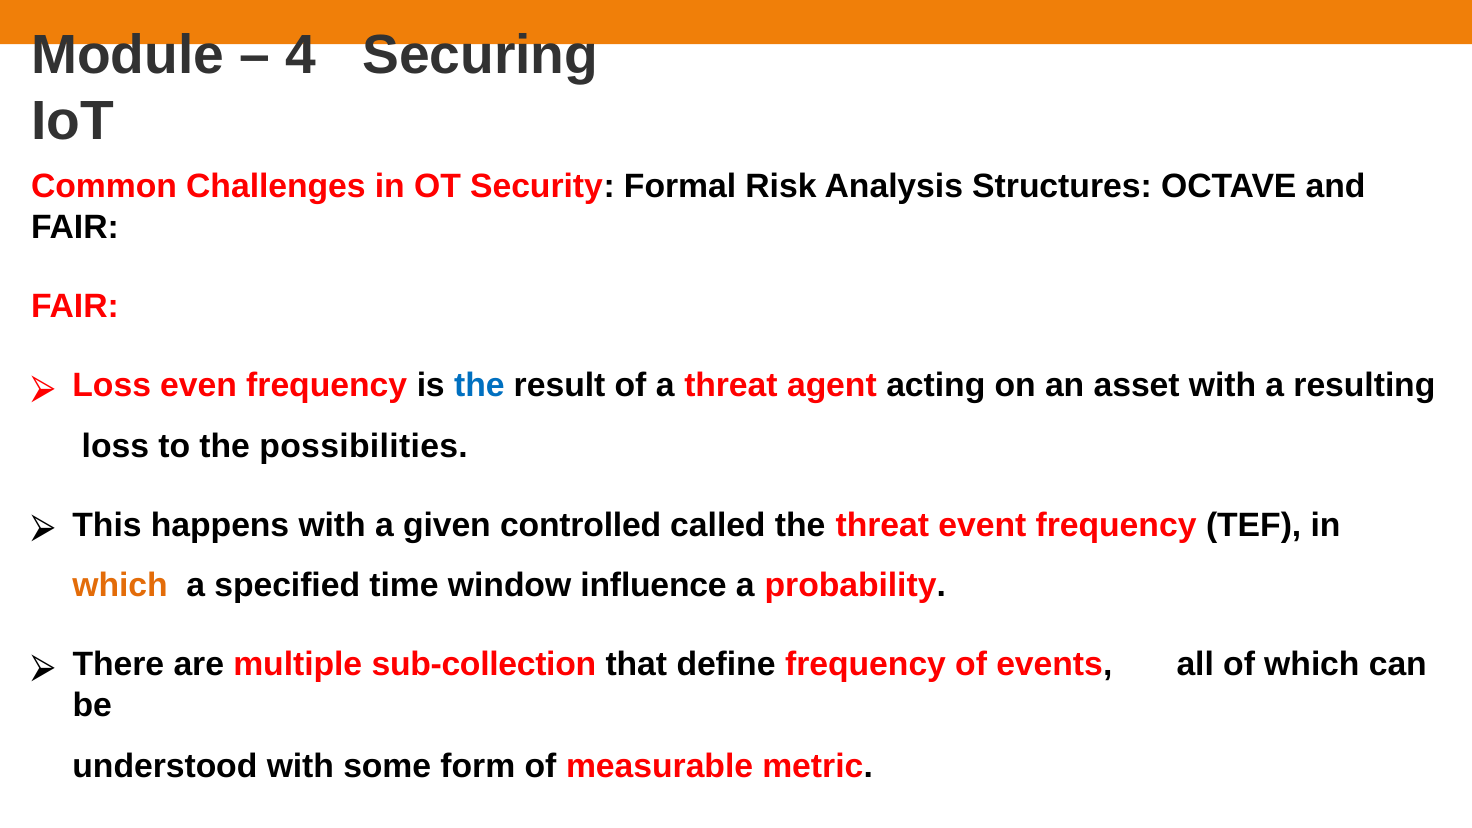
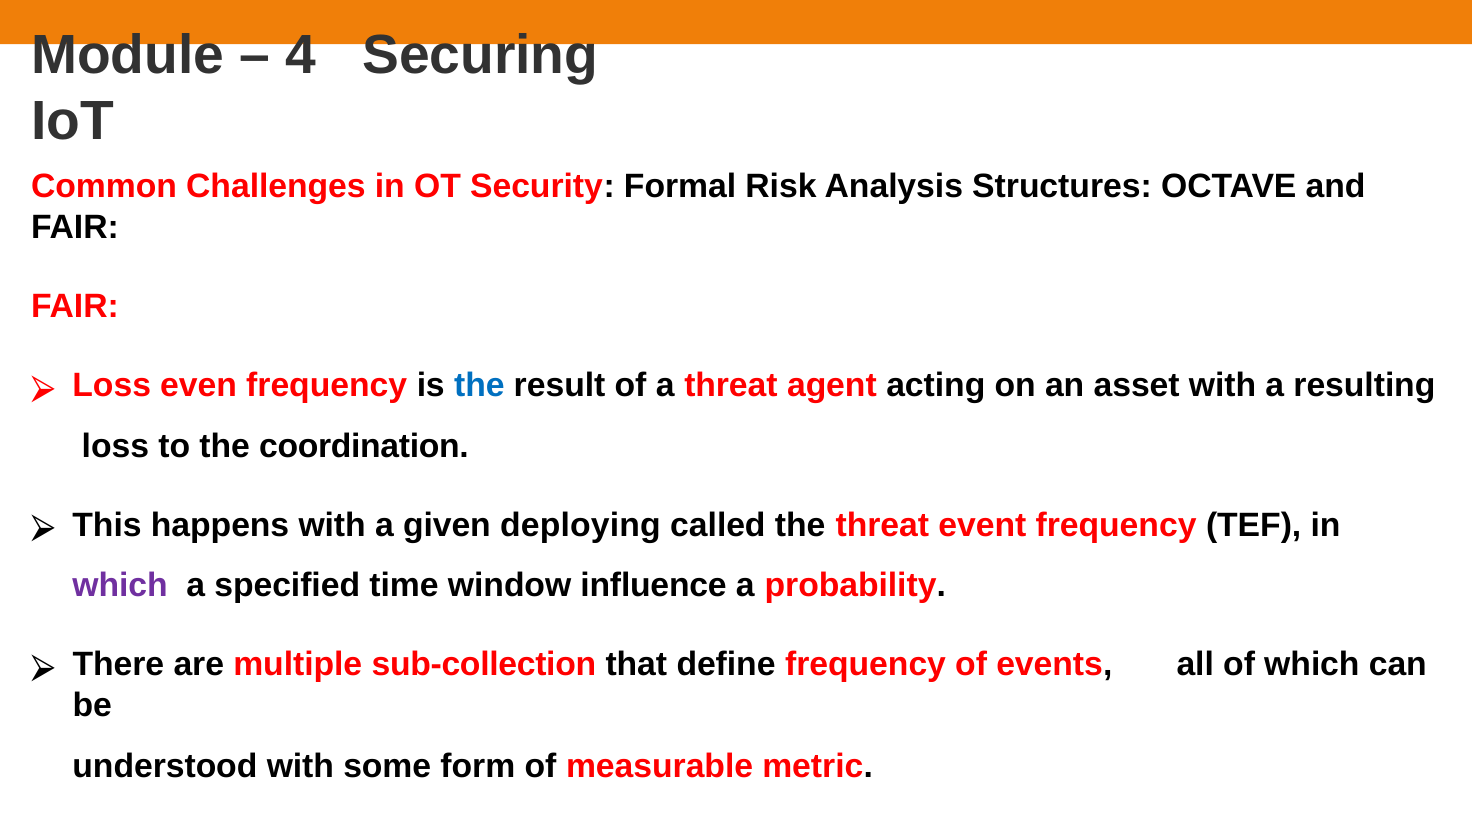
possibilities: possibilities -> coordination (364, 446)
controlled: controlled -> deploying (580, 525)
which colour: orange -> purple (120, 586)
